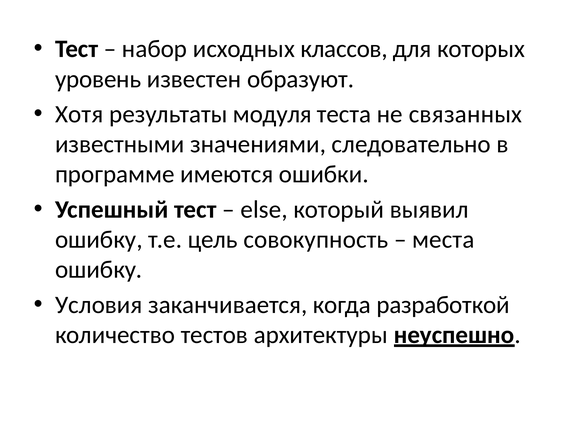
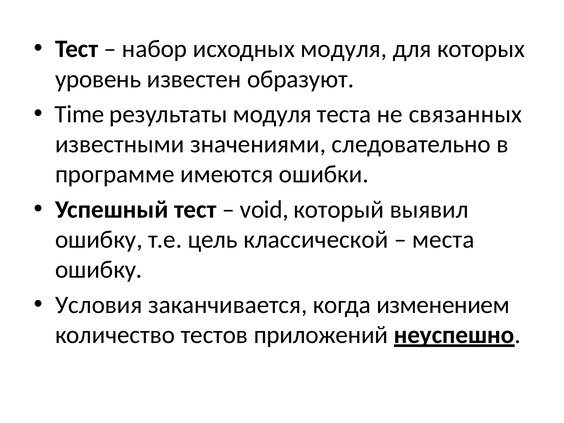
исходных классов: классов -> модуля (344, 49)
Хотя: Хотя -> Time (79, 114)
else: else -> void (264, 209)
совокупность: совокупность -> классической (316, 240)
разработкой: разработкой -> изменением (443, 305)
архитектуры: архитектуры -> приложений (321, 335)
